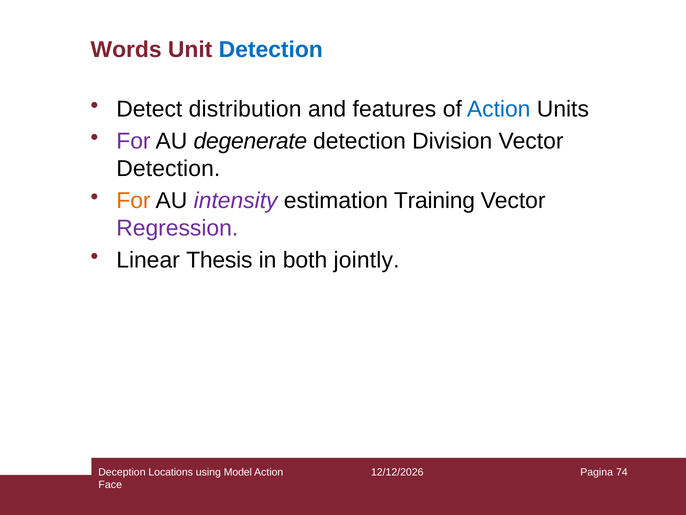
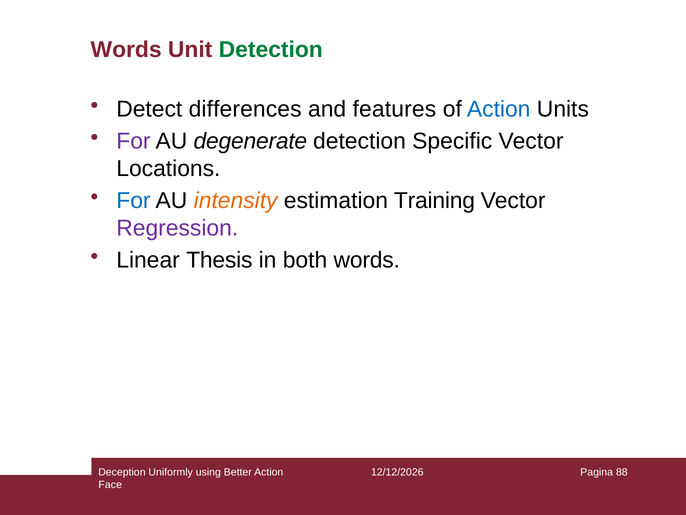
Detection colour: blue -> green (271, 49)
distribution: distribution -> differences (245, 109)
Division: Division -> Specific (452, 141)
Detection: Detection -> Locations (168, 169)
For colour: orange -> blue (133, 201)
intensity colour: purple -> orange (236, 201)
both jointly: jointly -> words (367, 260)
Locations: Locations -> Uniformly (171, 472)
Model: Model -> Better (238, 472)
74: 74 -> 88 (622, 472)
